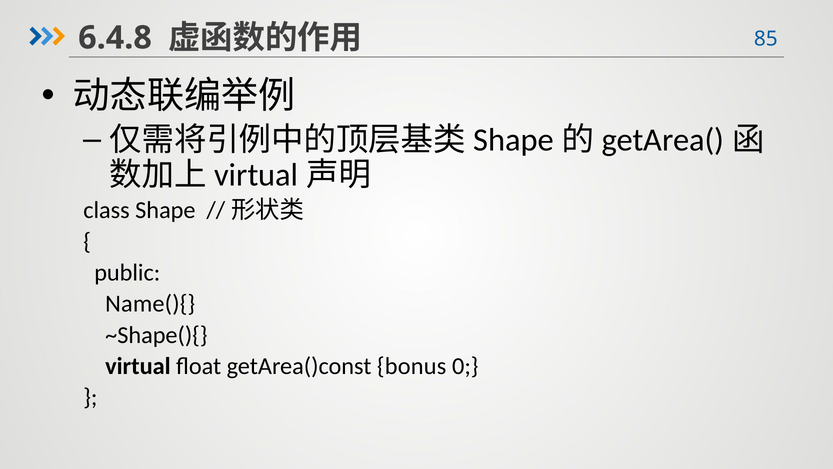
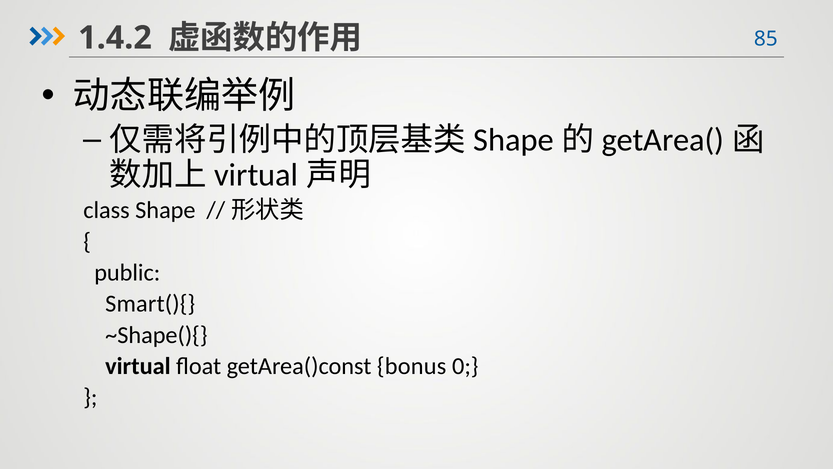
6.4.8: 6.4.8 -> 1.4.2 (115, 38)
Name(){: Name(){ -> Smart(){ (150, 304)
